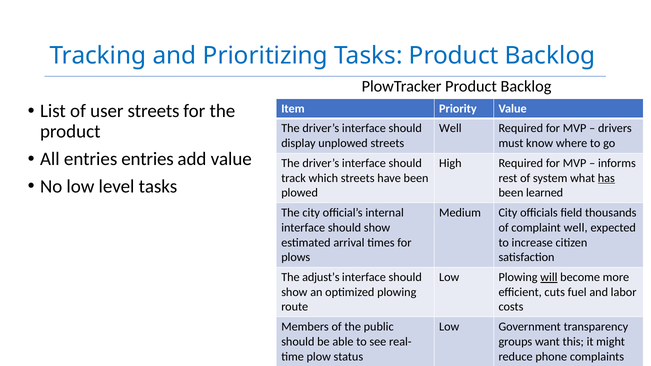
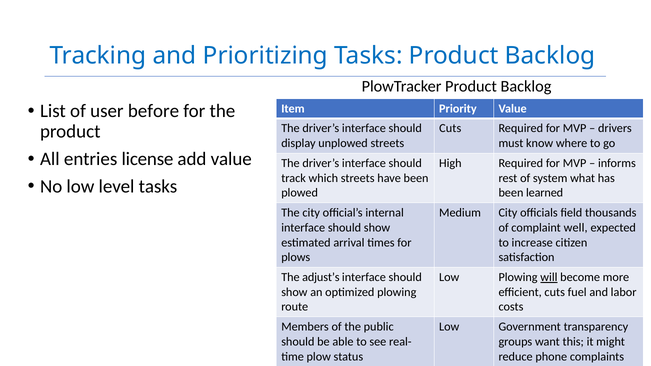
user streets: streets -> before (153, 111)
Well: Well -> Cuts (450, 129)
entries entries: entries -> license (148, 159)
has underline: present -> none (606, 178)
